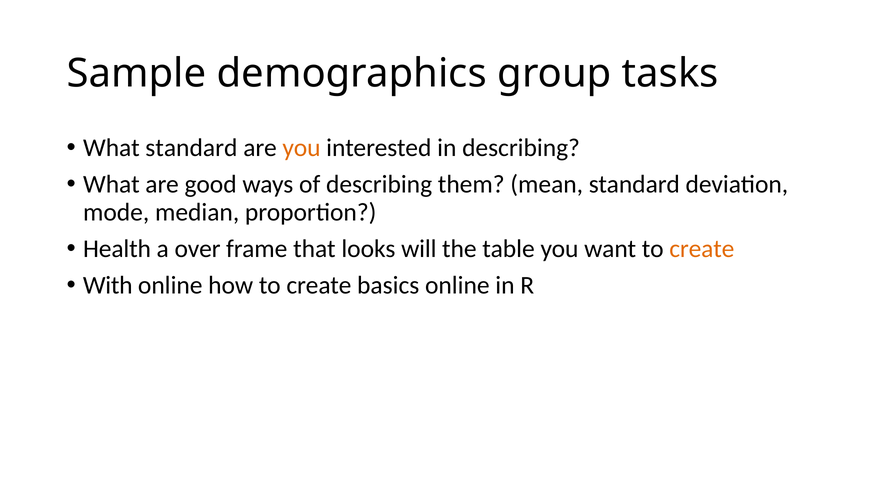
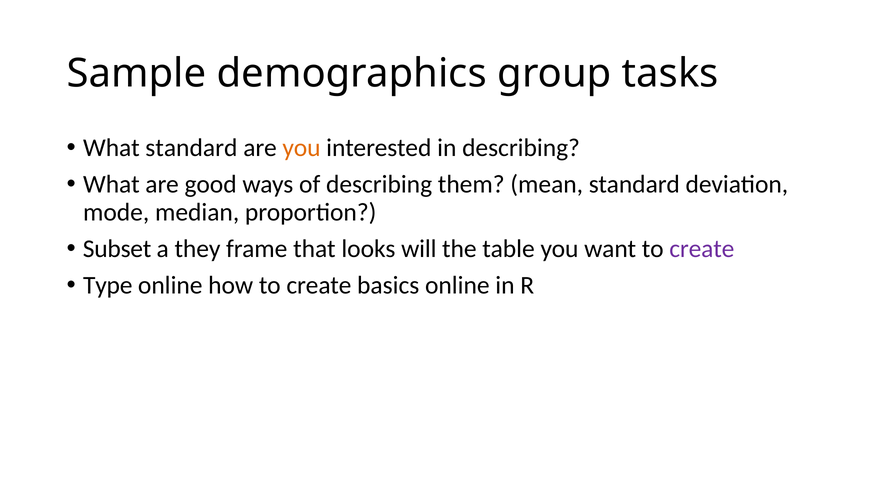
Health: Health -> Subset (117, 249)
over: over -> they (197, 249)
create colour: orange -> purple (702, 249)
With: With -> Type (108, 286)
